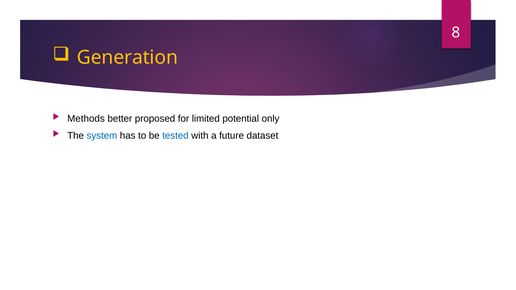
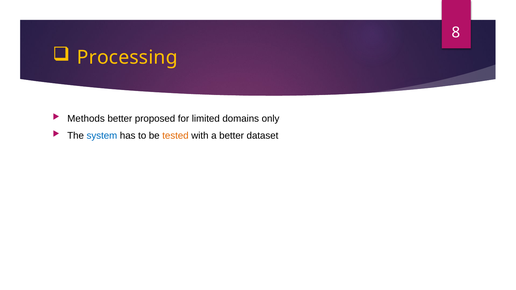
Generation: Generation -> Processing (127, 58)
potential: potential -> domains (241, 119)
tested colour: blue -> orange (175, 136)
a future: future -> better (232, 136)
